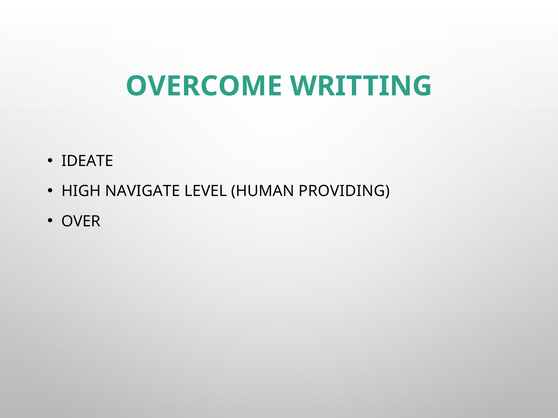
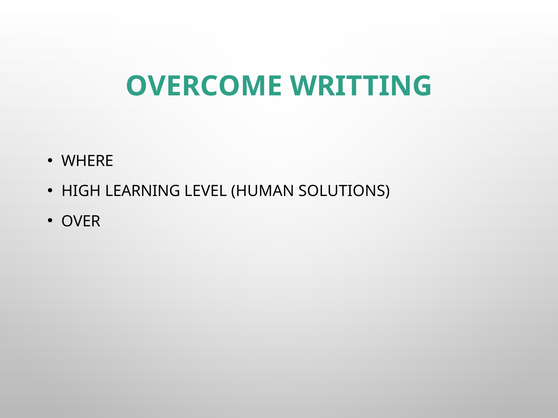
IDEATE: IDEATE -> WHERE (87, 161)
NAVIGATE: NAVIGATE -> LEARNING (143, 191)
PROVIDING: PROVIDING -> SOLUTIONS (344, 191)
